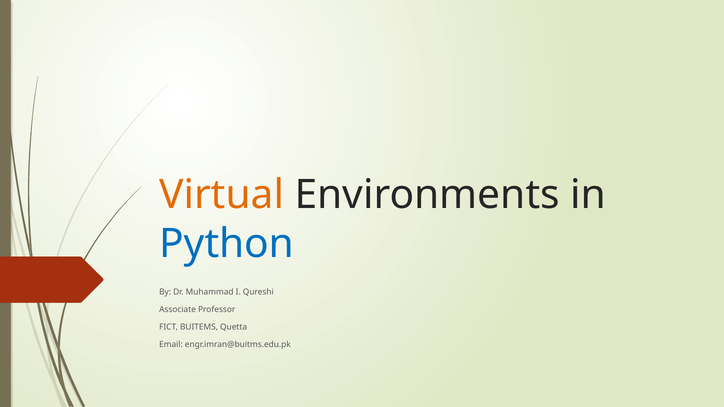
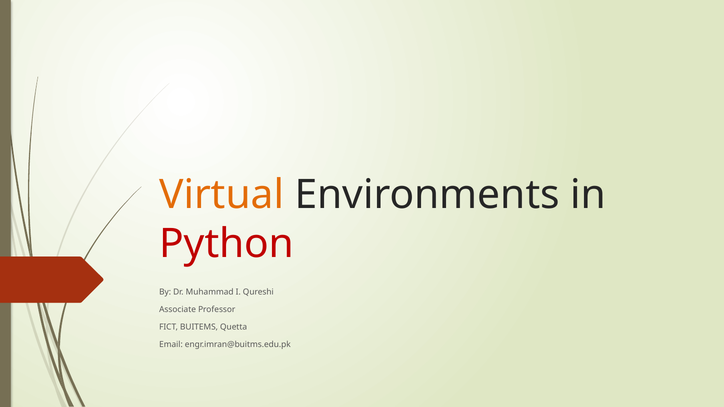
Python colour: blue -> red (227, 244)
